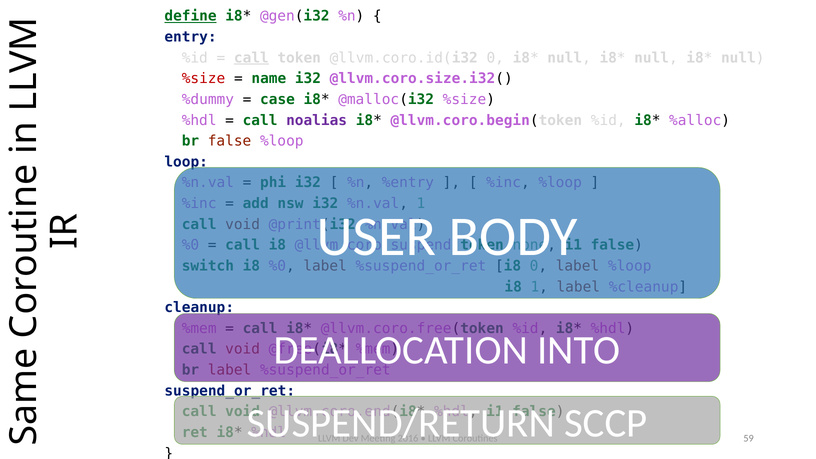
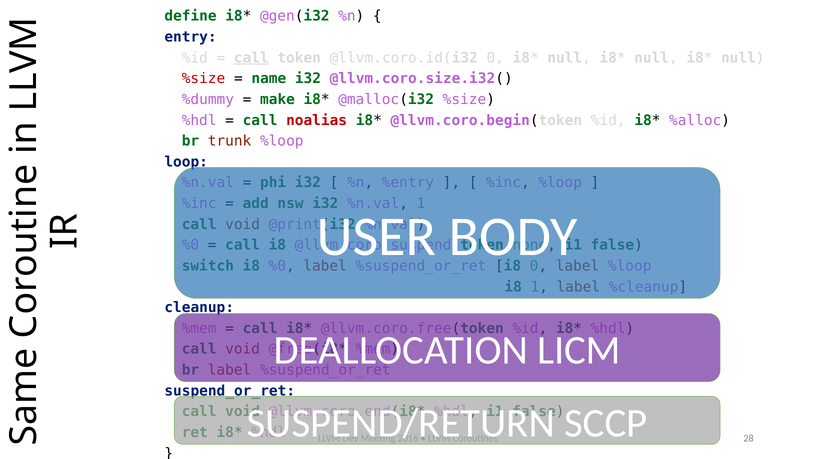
define underline: present -> none (191, 16)
case: case -> make (278, 99)
noalias colour: purple -> red (317, 120)
br false: false -> trunk (230, 141)
INTO: INTO -> LICM (579, 350)
59: 59 -> 28 (749, 438)
